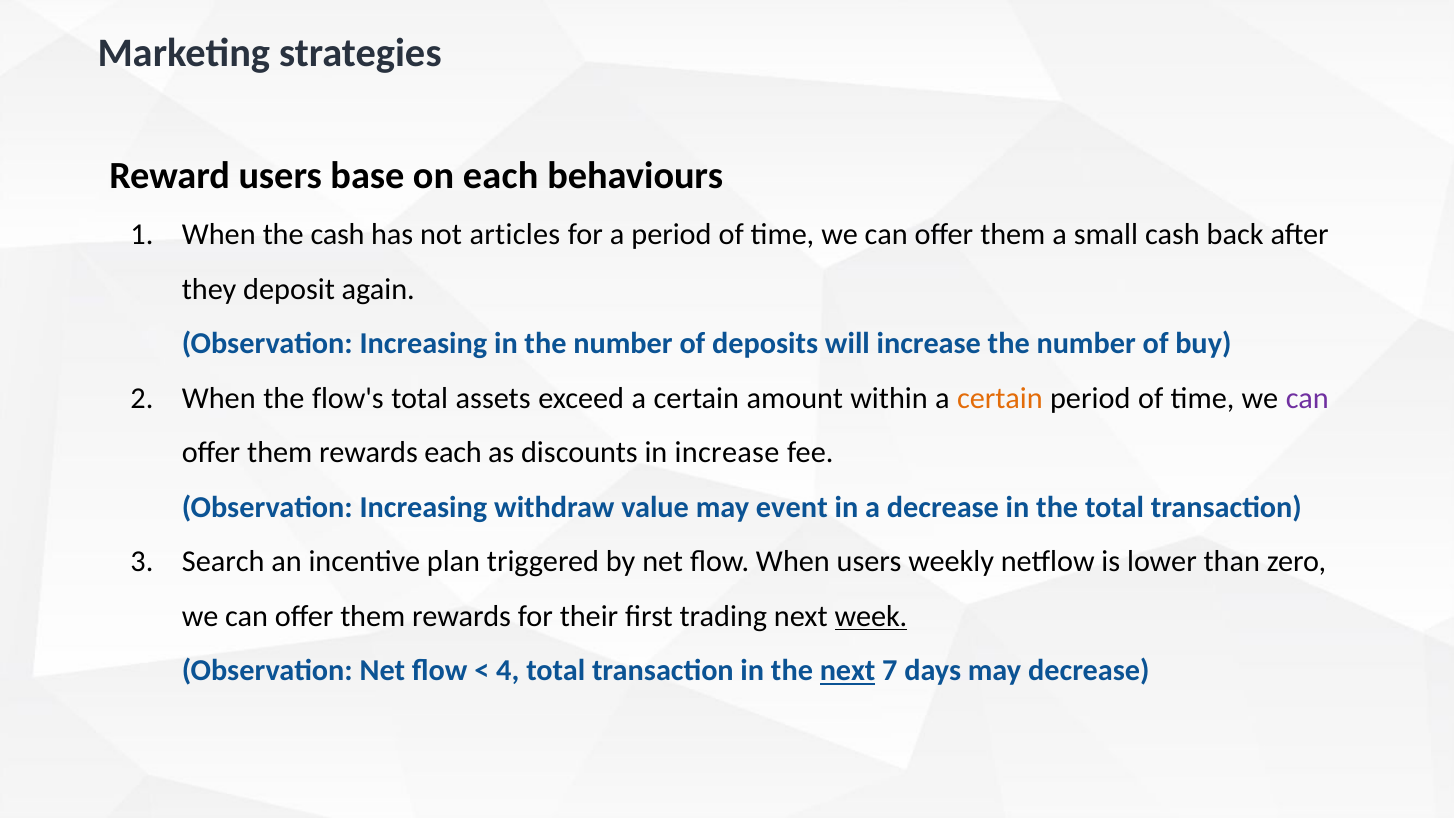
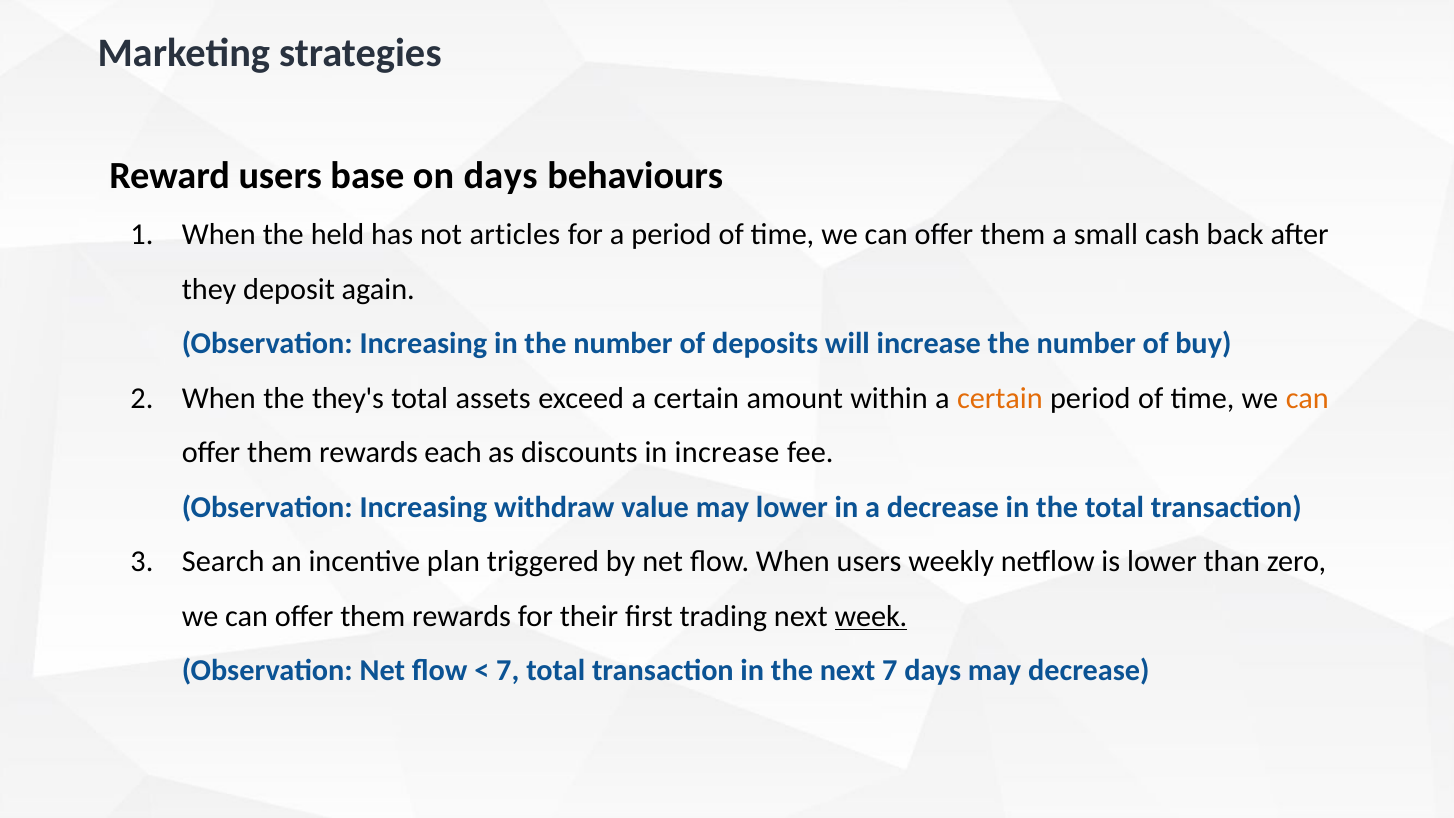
on each: each -> days (501, 176)
the cash: cash -> held (338, 235)
flow's: flow's -> they's (348, 398)
can colour: purple -> orange (1307, 398)
may event: event -> lower (792, 507)
4: 4 -> 7 (508, 671)
next underline: present -> none (848, 671)
